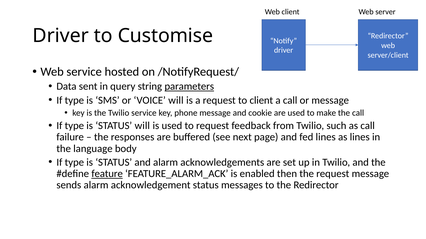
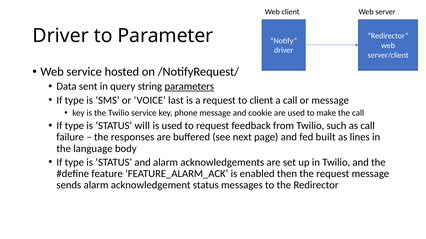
Customise: Customise -> Parameter (165, 36)
VOICE will: will -> last (176, 100)
fed lines: lines -> built (326, 137)
feature underline: present -> none (107, 174)
